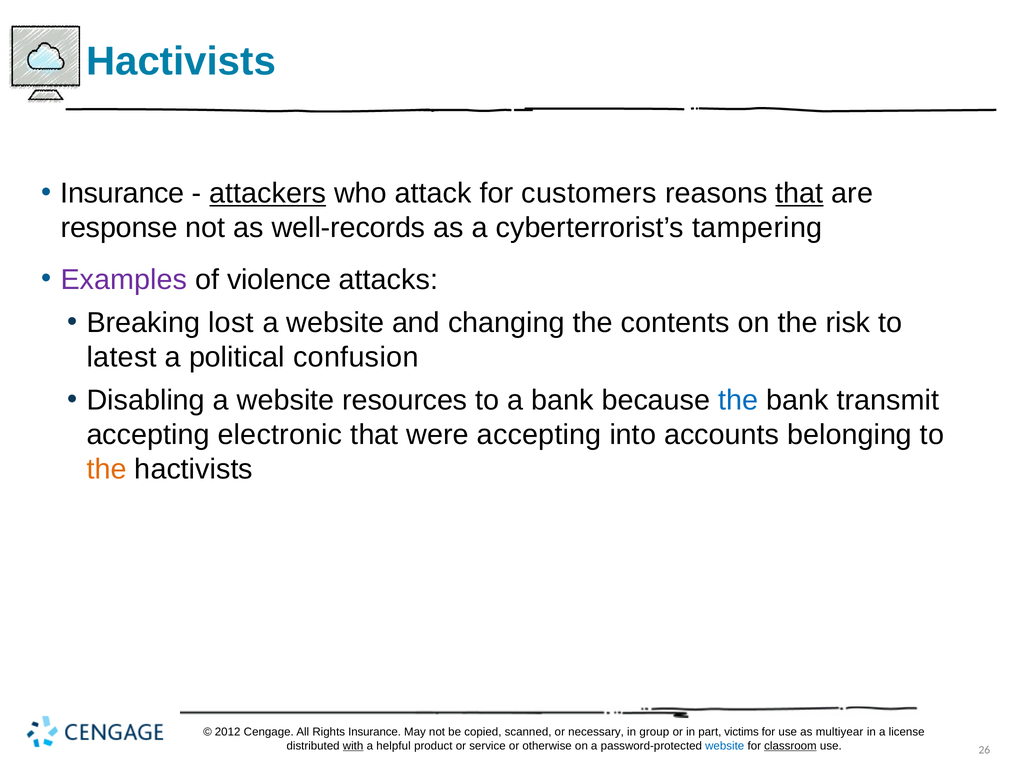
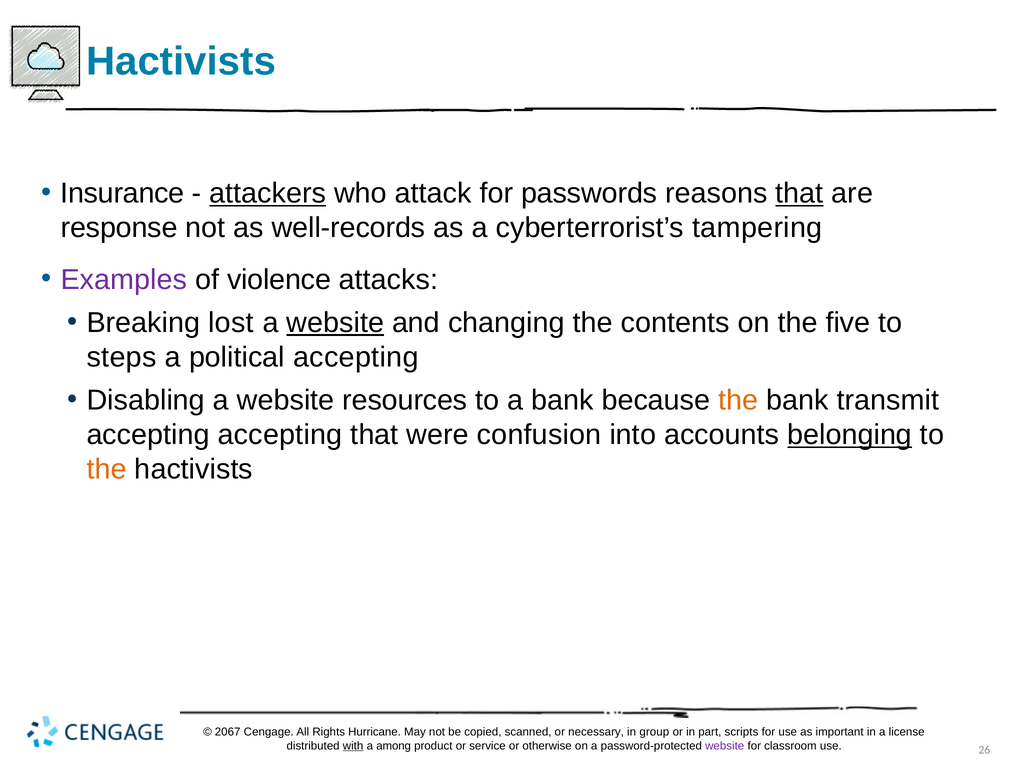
customers: customers -> passwords (589, 193)
website underline: none -> present (335, 323)
risk: risk -> five (848, 323)
latest: latest -> steps (122, 357)
political confusion: confusion -> accepting (356, 357)
the colour: blue -> orange (738, 401)
accepting electronic: electronic -> accepting (280, 435)
were accepting: accepting -> confusion (539, 435)
belonging underline: none -> present (850, 435)
2012: 2012 -> 2067 (228, 732)
Rights Insurance: Insurance -> Hurricane (375, 732)
victims: victims -> scripts (741, 732)
multiyear: multiyear -> important (840, 732)
helpful: helpful -> among (394, 746)
website colour: blue -> purple (725, 746)
classroom underline: present -> none (790, 746)
